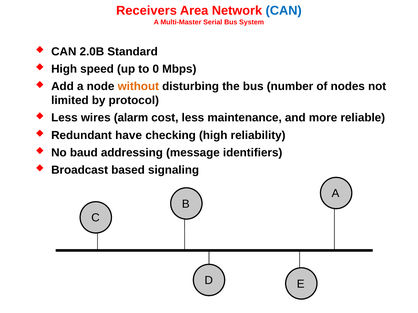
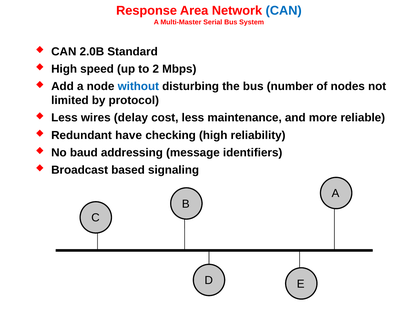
Receivers: Receivers -> Response (147, 11)
0: 0 -> 2 (156, 69)
without colour: orange -> blue (138, 87)
alarm: alarm -> delay (131, 118)
